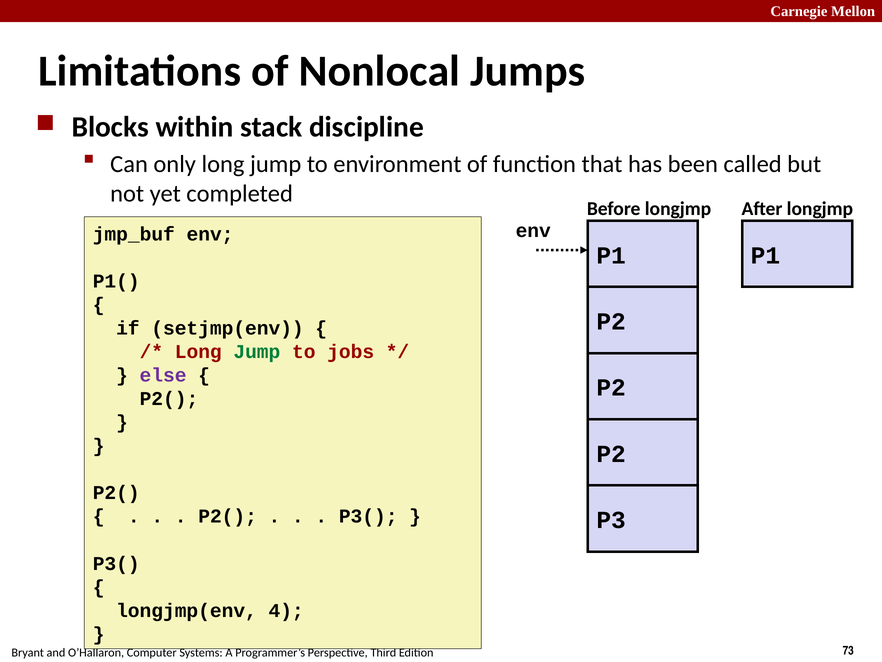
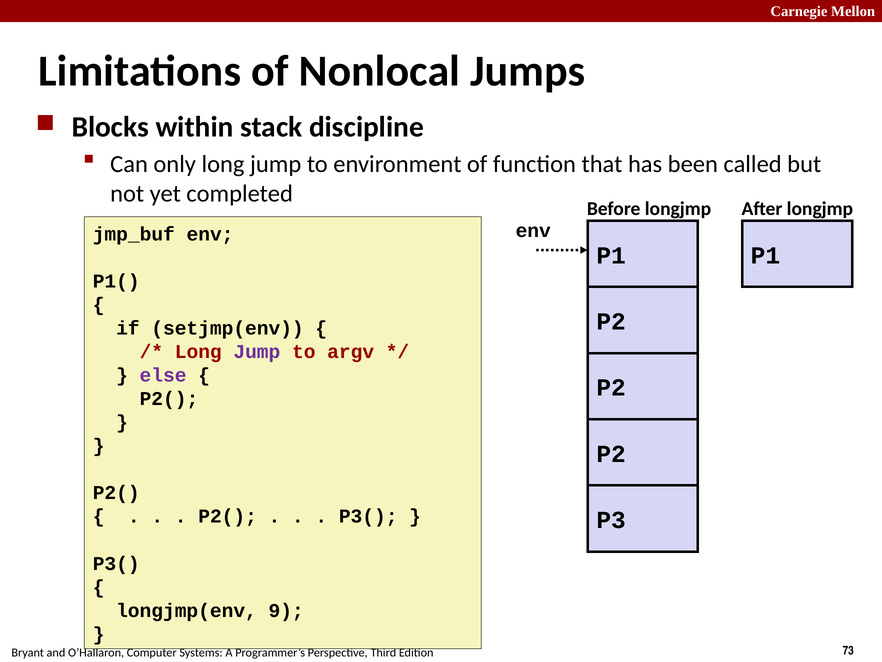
Jump colour: green -> purple (257, 352)
jobs: jobs -> argv (351, 352)
4: 4 -> 9 (286, 610)
